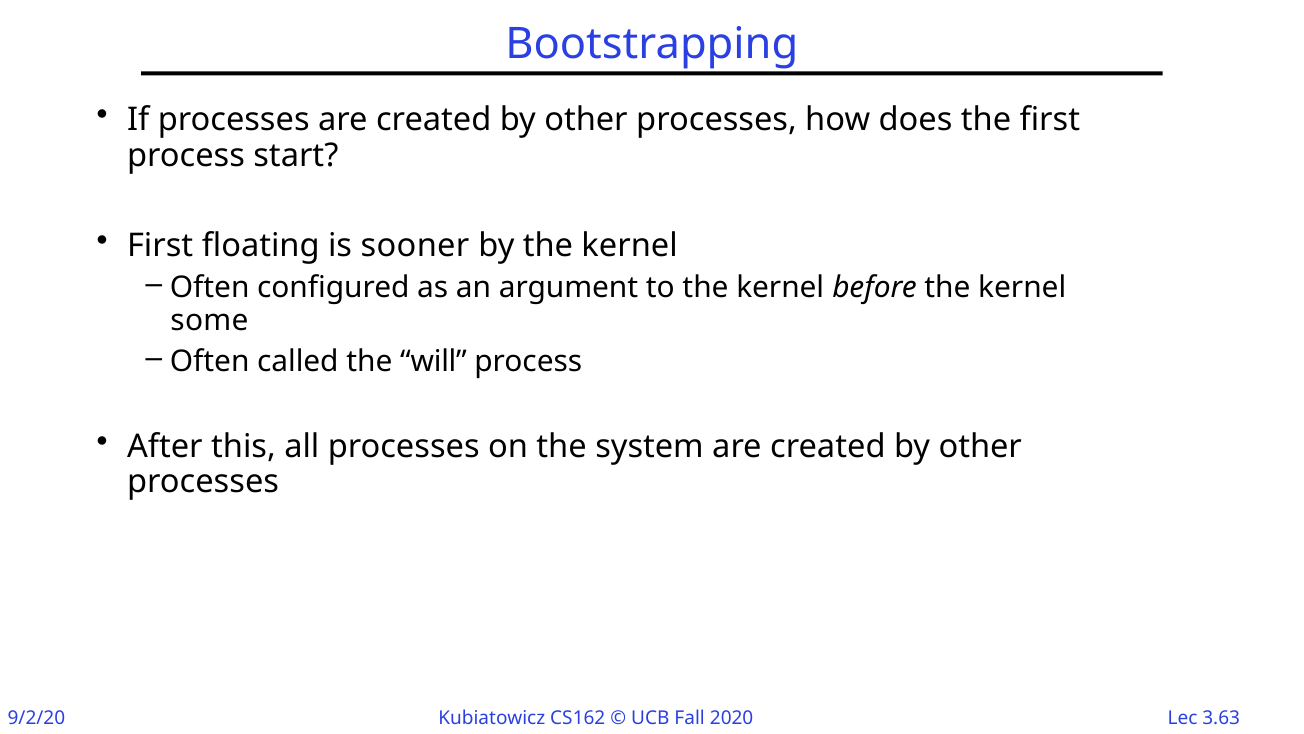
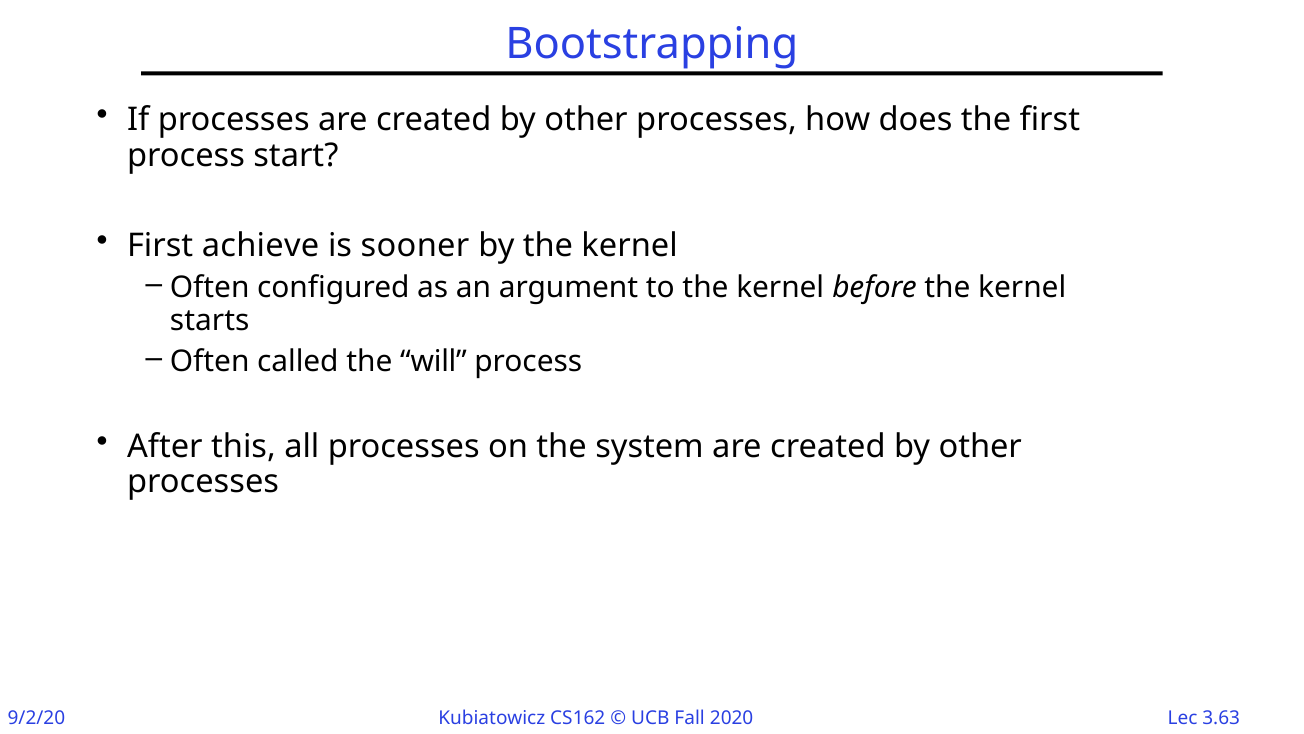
floating: floating -> achieve (261, 245)
some: some -> starts (210, 320)
